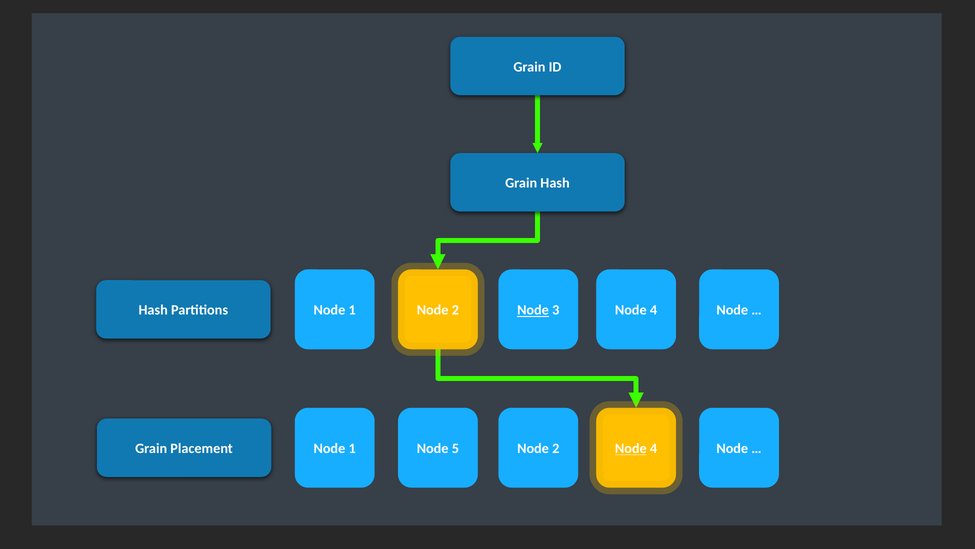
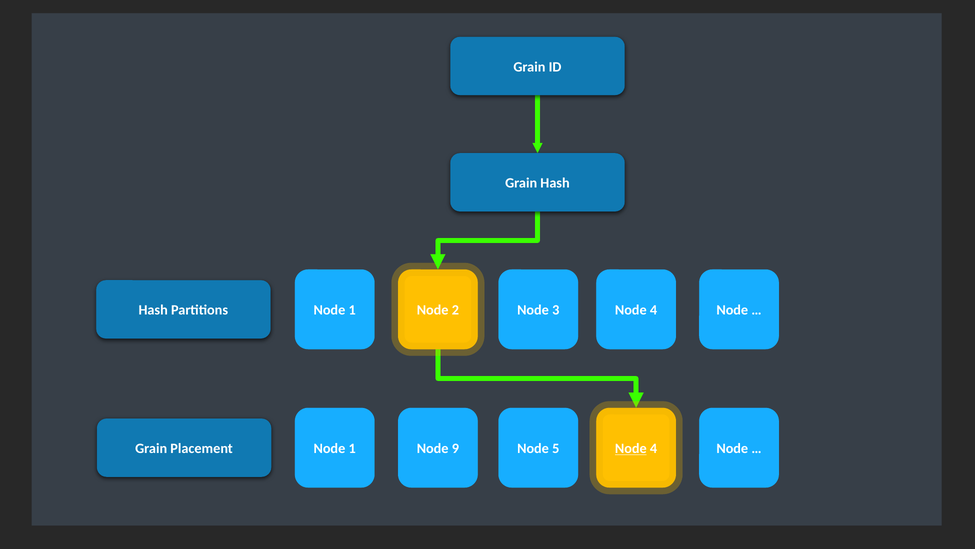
Node underline: present -> none (533, 310)
5: 5 -> 9 (455, 448)
Placement Node 2: 2 -> 5 (556, 448)
